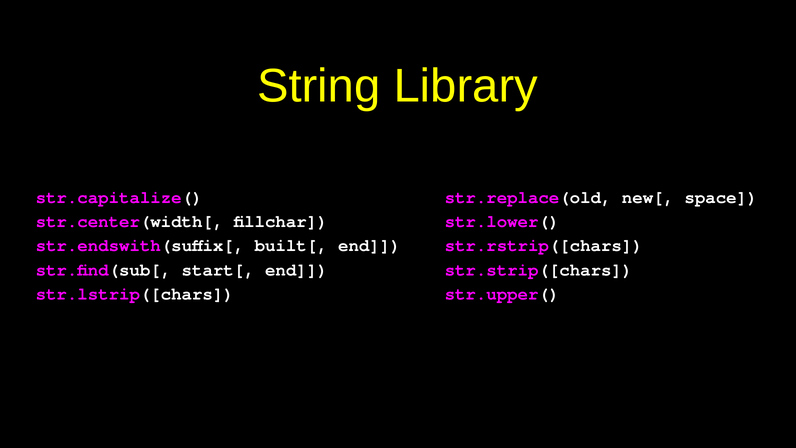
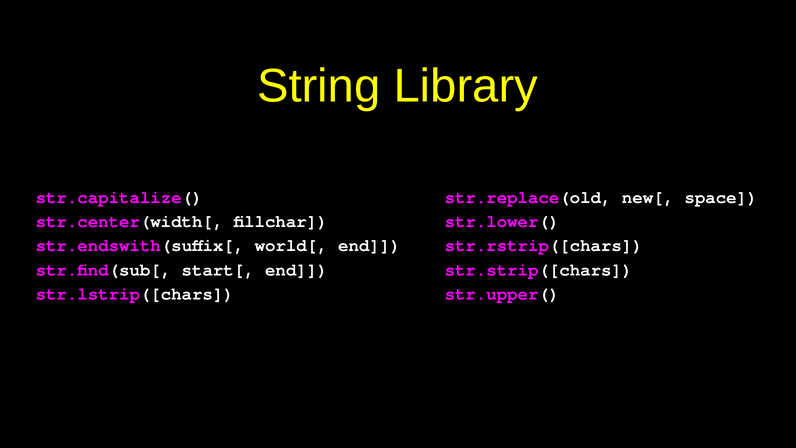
built[: built[ -> world[ (291, 246)
